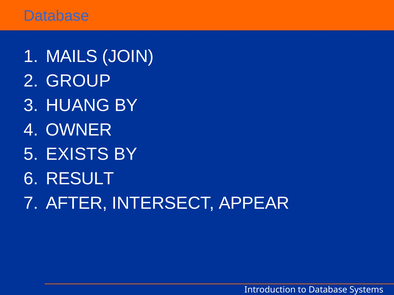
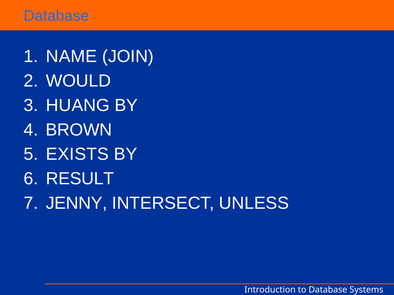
MAILS: MAILS -> NAME (71, 56)
GROUP: GROUP -> WOULD (78, 81)
OWNER: OWNER -> BROWN (79, 130)
AFTER: AFTER -> JENNY (77, 204)
APPEAR: APPEAR -> UNLESS (254, 204)
